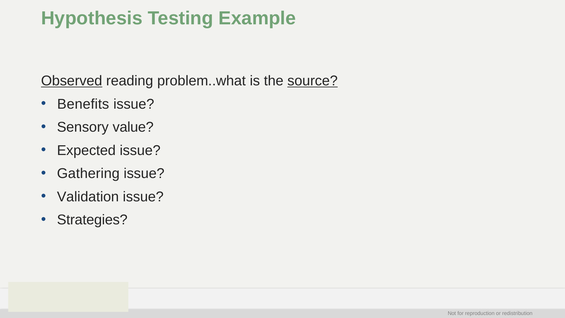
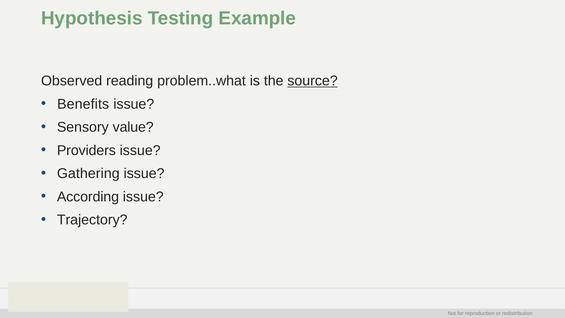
Observed underline: present -> none (72, 81)
Expected: Expected -> Providers (86, 150)
Validation: Validation -> According (88, 197)
Strategies: Strategies -> Trajectory (92, 220)
